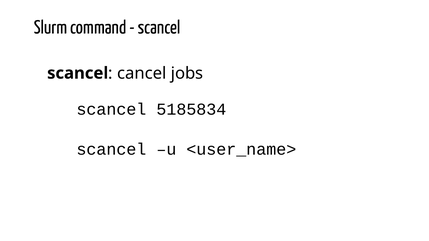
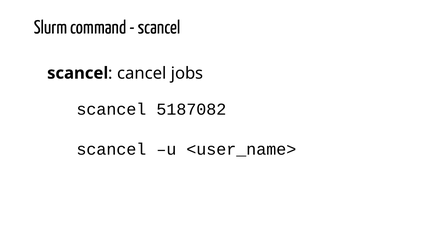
5185834: 5185834 -> 5187082 (191, 109)
